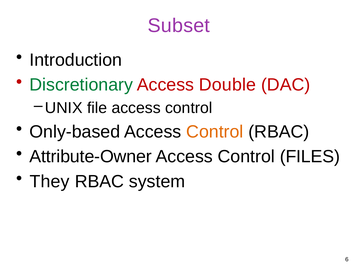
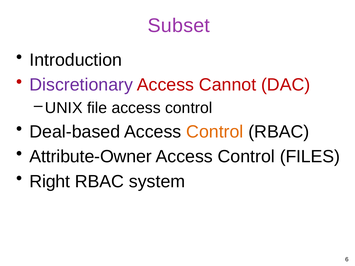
Discretionary colour: green -> purple (81, 85)
Double: Double -> Cannot (228, 85)
Only-based: Only-based -> Deal-based (75, 132)
They: They -> Right (50, 182)
